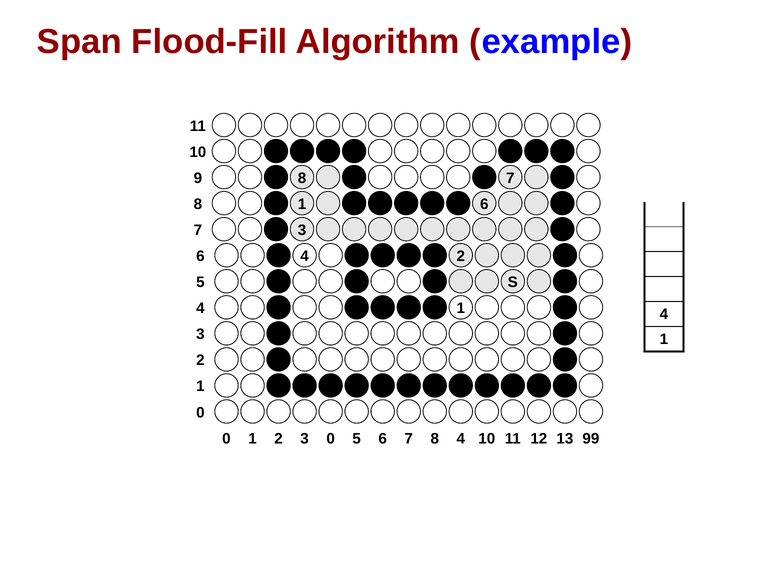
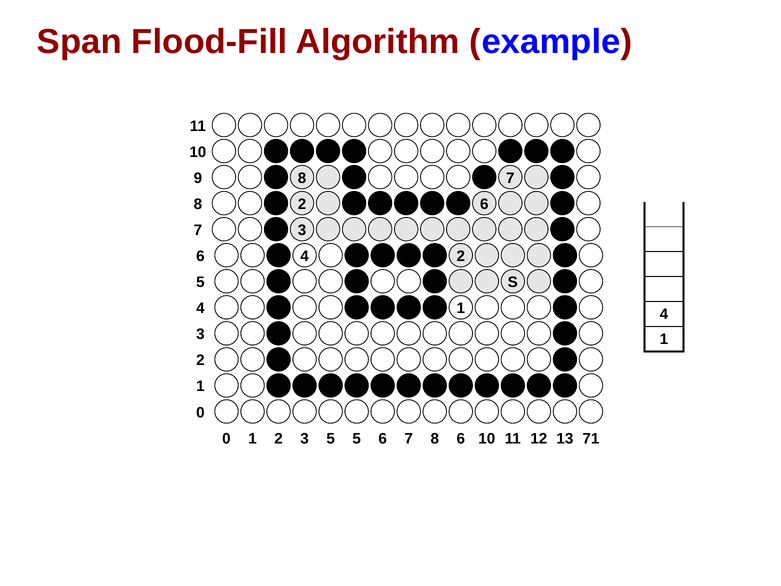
8 1: 1 -> 2 (302, 204)
3 0: 0 -> 5 (331, 438)
8 4: 4 -> 6 (461, 438)
99: 99 -> 71 (591, 438)
